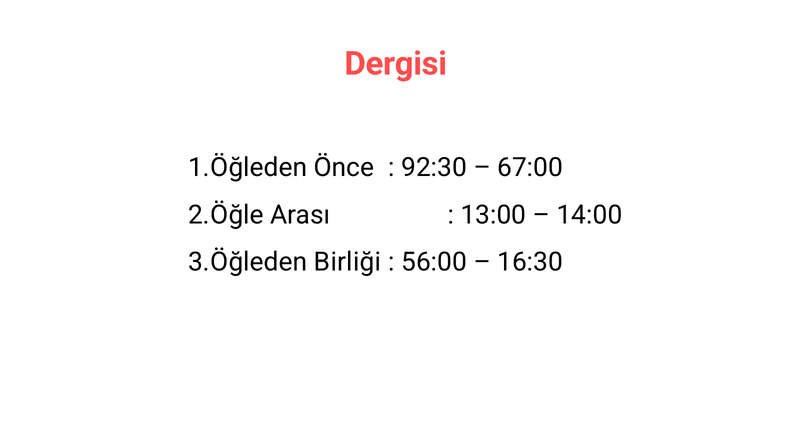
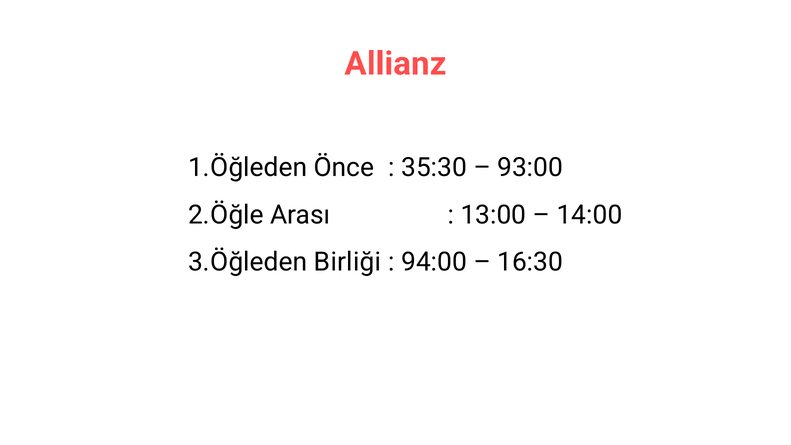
Dergisi: Dergisi -> Allianz (395, 64)
92:30: 92:30 -> 35:30 (434, 167)
67:00: 67:00 -> 93:00 (530, 167)
56:00: 56:00 -> 94:00 (434, 262)
